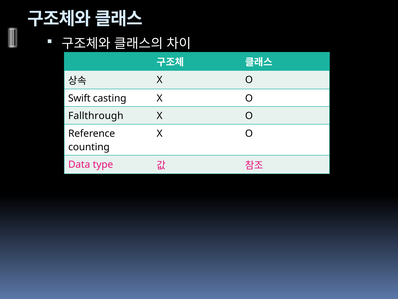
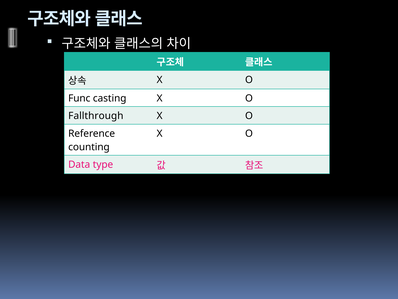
Swift: Swift -> Func (79, 98)
